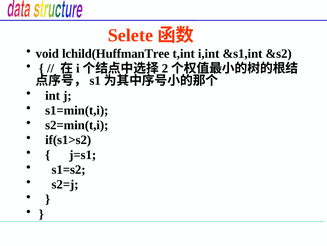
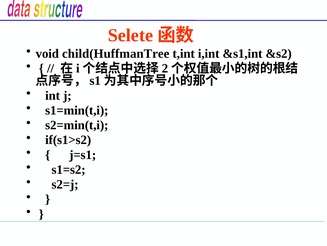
lchild(HuffmanTree: lchild(HuffmanTree -> child(HuffmanTree (116, 54)
